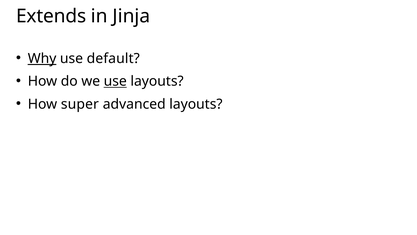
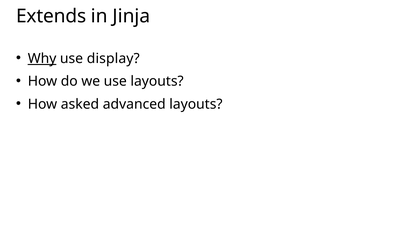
default: default -> display (113, 58)
use underline: present -> none (115, 81)
super: super -> asked (80, 104)
